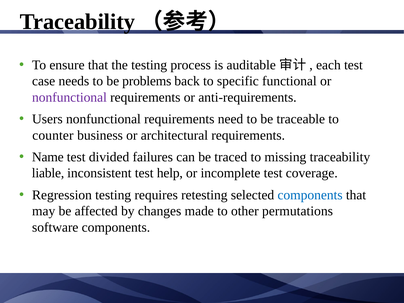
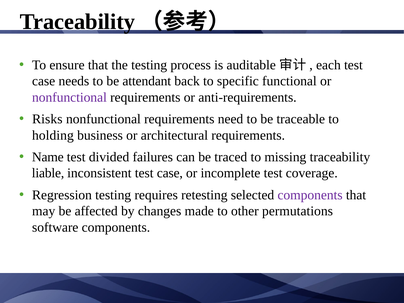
problems: problems -> attendant (147, 81)
Users: Users -> Risks (47, 119)
counter: counter -> holding (53, 135)
inconsistent test help: help -> case (170, 173)
components colour: blue -> purple (310, 195)
